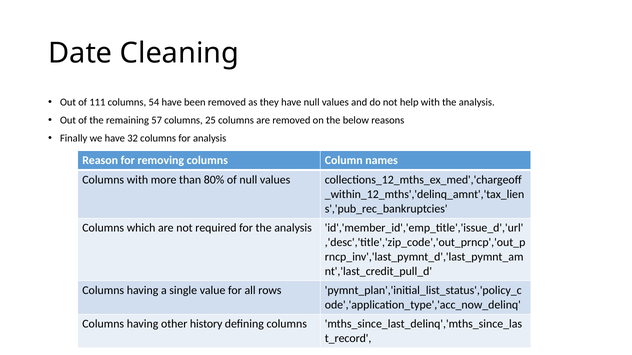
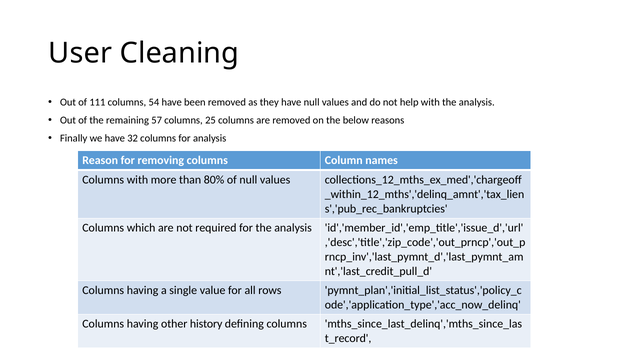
Date: Date -> User (80, 53)
